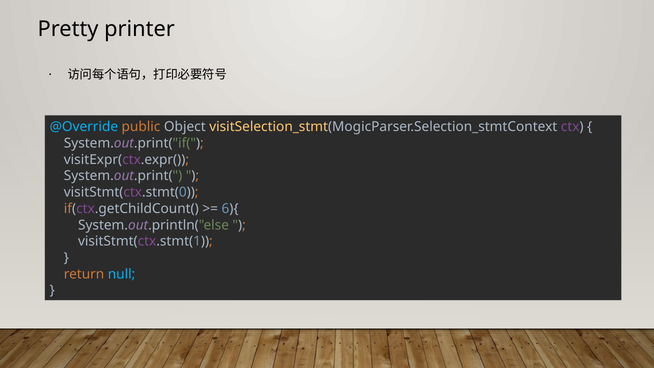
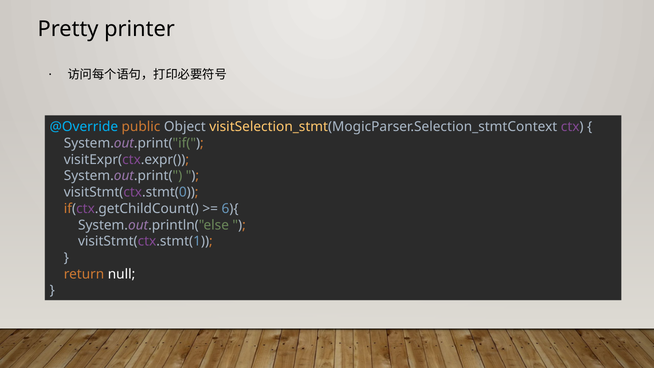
null colour: light blue -> white (122, 274)
